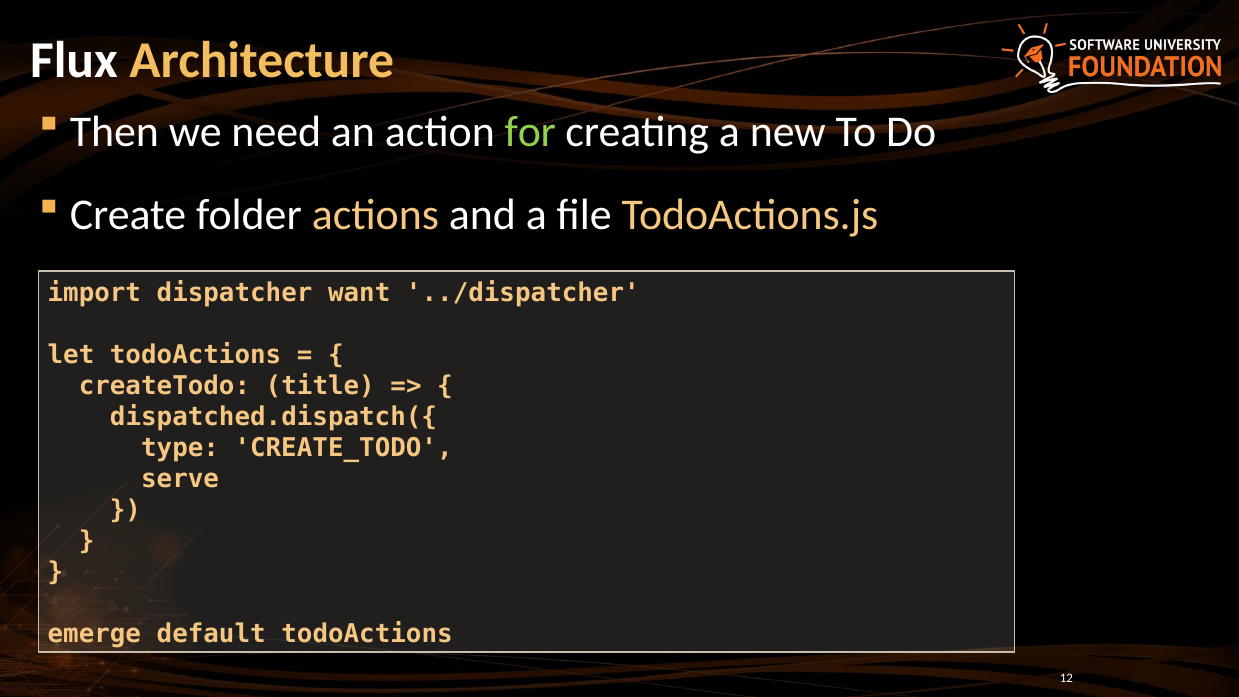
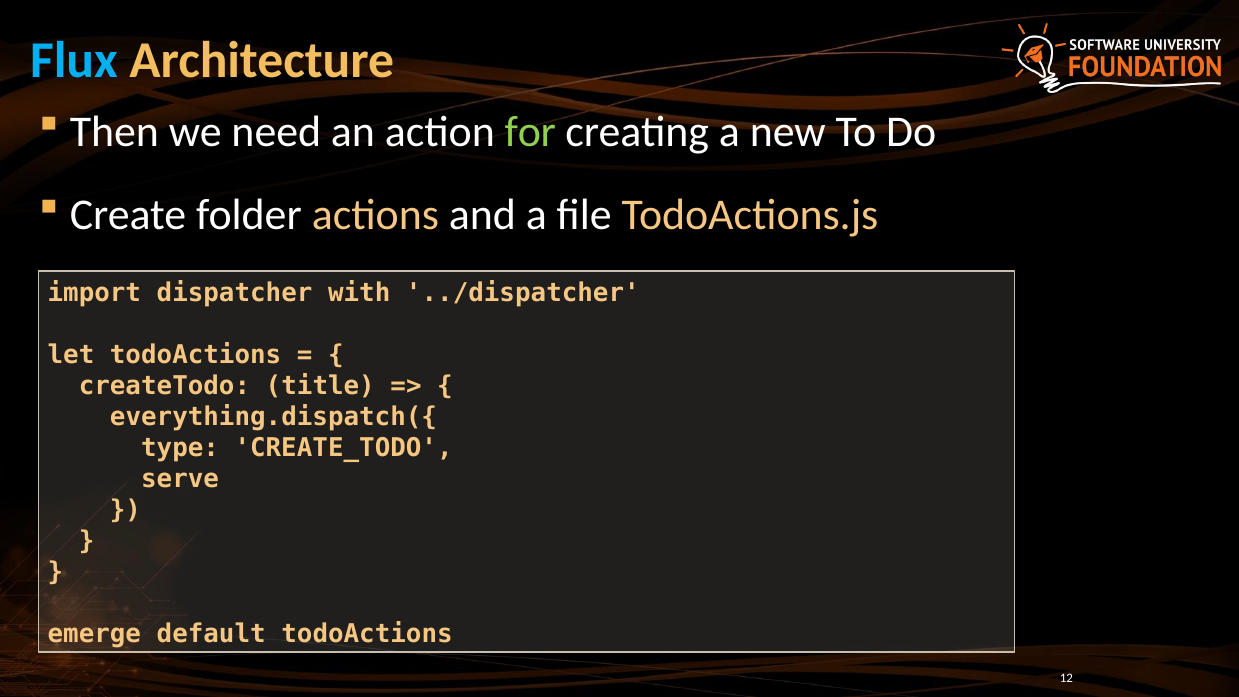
Flux colour: white -> light blue (74, 60)
want: want -> with (359, 293)
dispatched.dispatch({: dispatched.dispatch({ -> everything.dispatch({ (273, 417)
